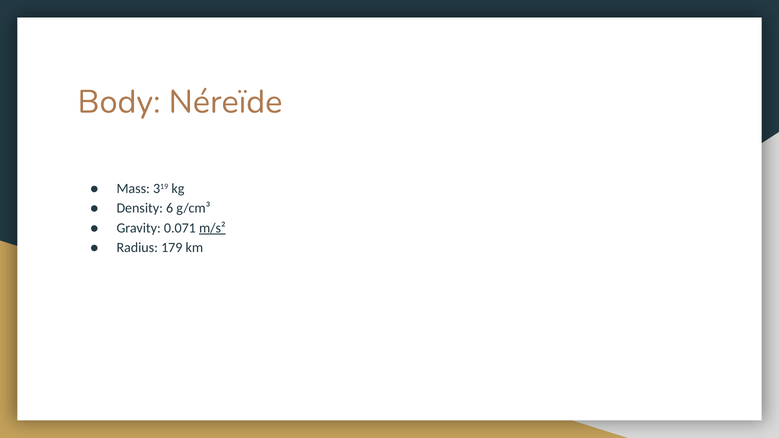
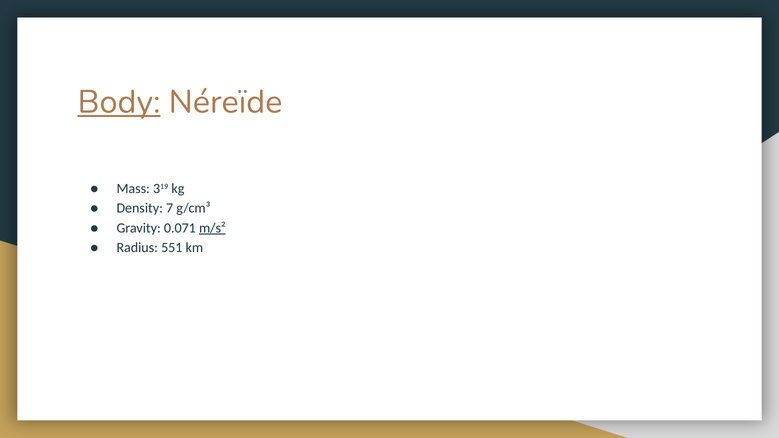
Body underline: none -> present (119, 102)
6: 6 -> 7 (170, 208)
179: 179 -> 551 (172, 248)
